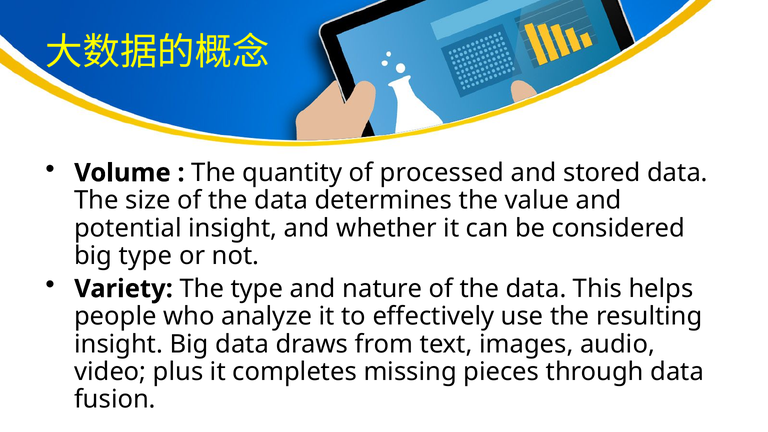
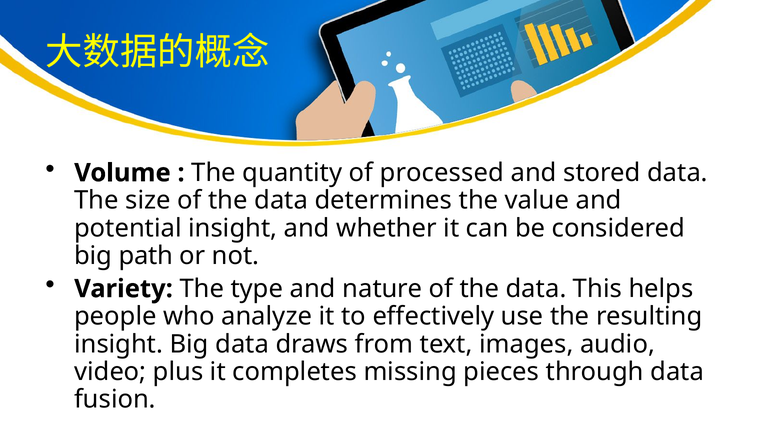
big type: type -> path (146, 256)
